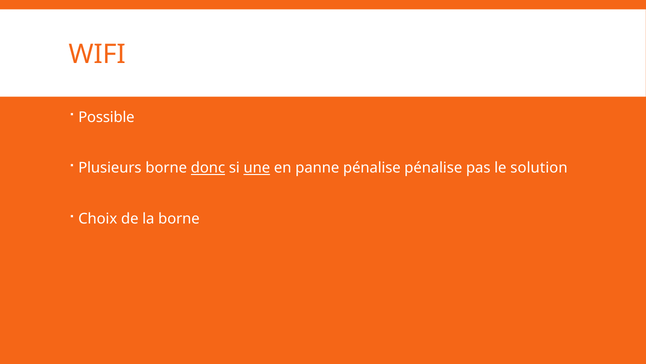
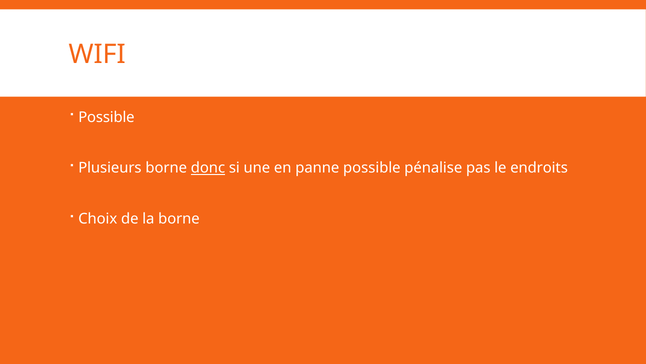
une underline: present -> none (257, 168)
panne pénalise: pénalise -> possible (372, 168)
solution: solution -> endroits (539, 168)
